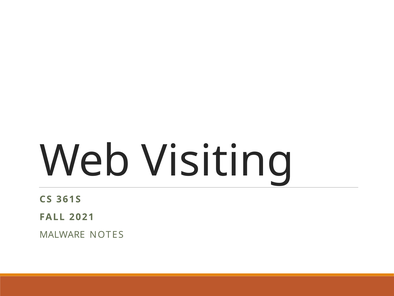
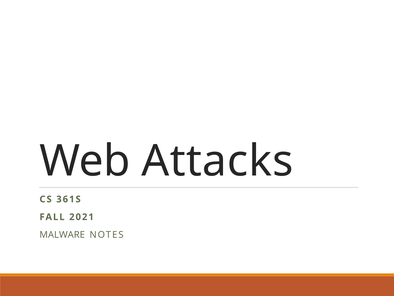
Visiting: Visiting -> Attacks (217, 161)
